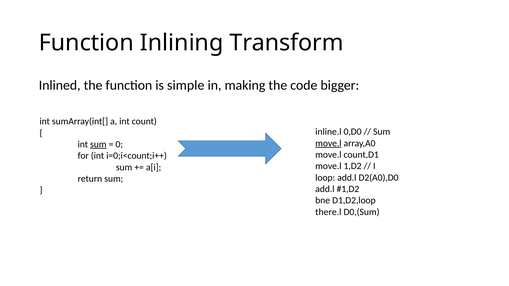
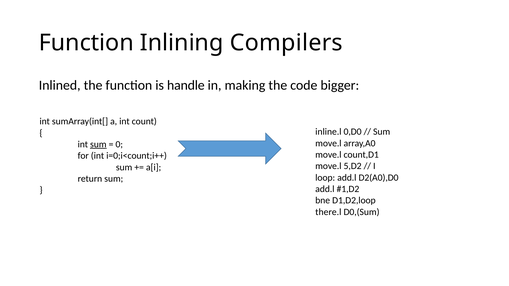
Transform: Transform -> Compilers (286, 43)
simple: simple -> handle (186, 85)
move.l underline: present -> none (328, 143)
1,D2: 1,D2 -> 5,D2 (353, 166)
